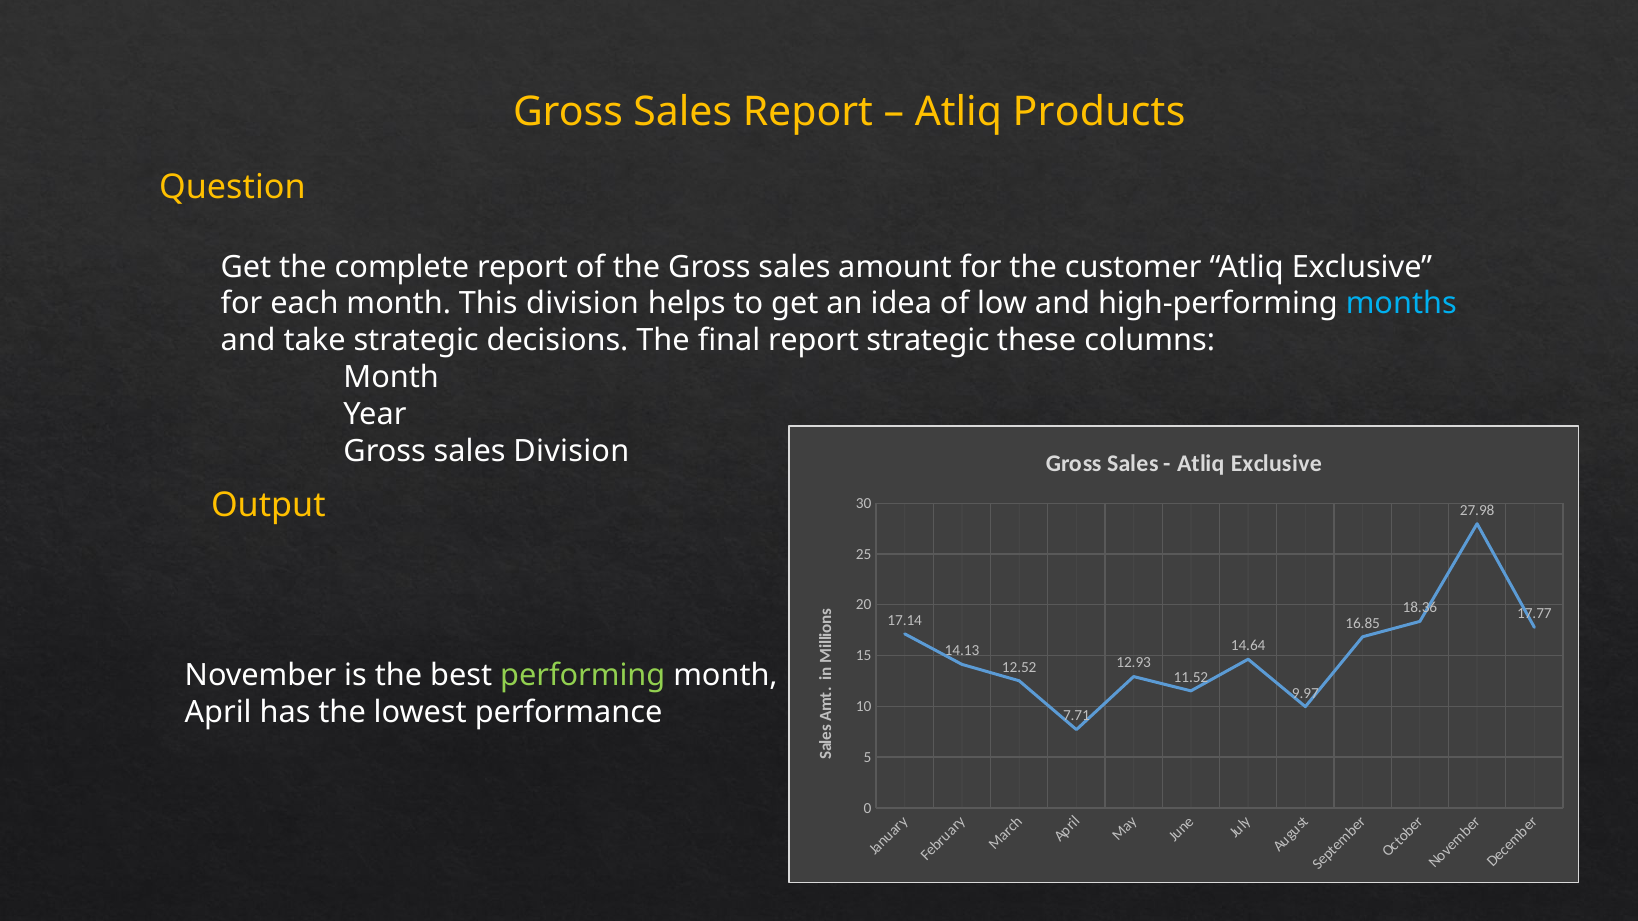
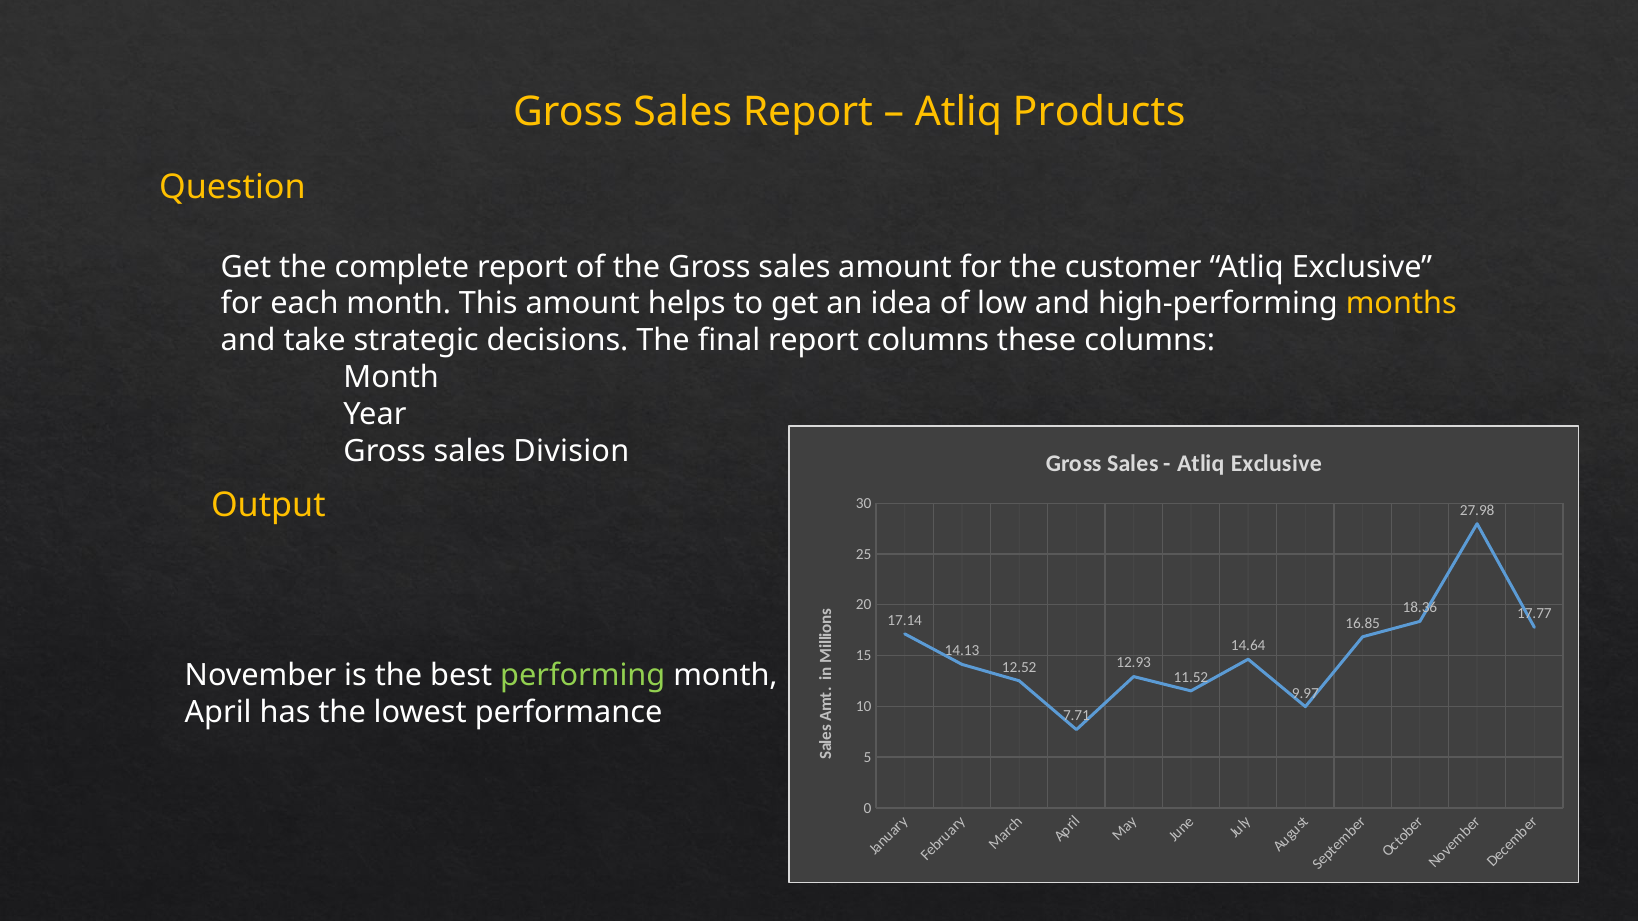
This division: division -> amount (583, 304)
months colour: light blue -> yellow (1401, 304)
report strategic: strategic -> columns (928, 341)
